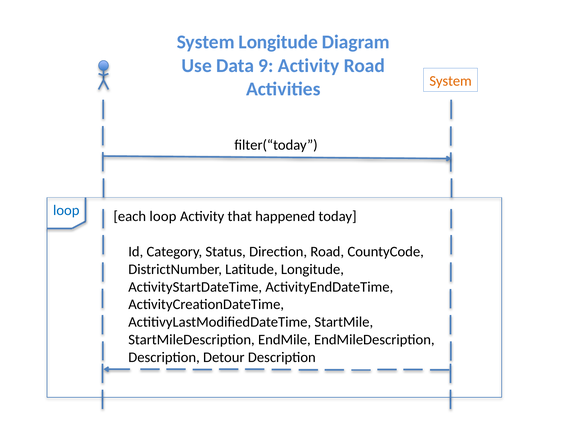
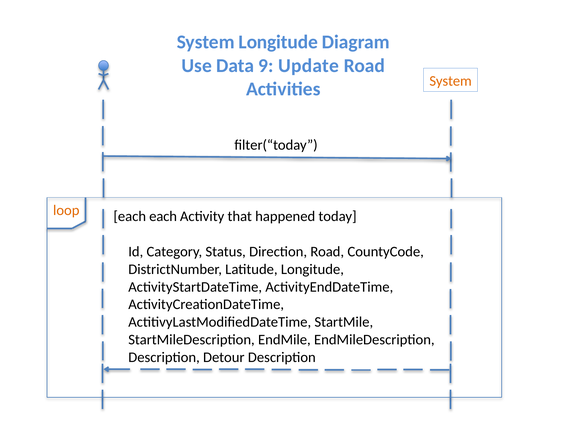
9 Activity: Activity -> Update (309, 66)
loop colour: blue -> orange (66, 210)
each loop: loop -> each (163, 216)
